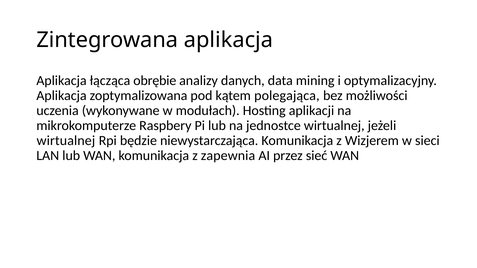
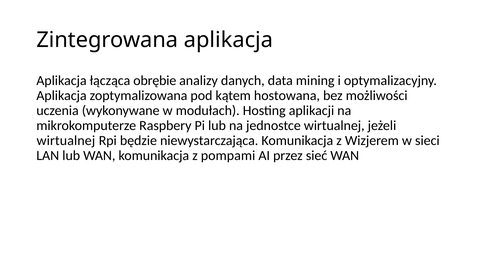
polegająca: polegająca -> hostowana (287, 96)
zapewnia: zapewnia -> pompami (228, 156)
